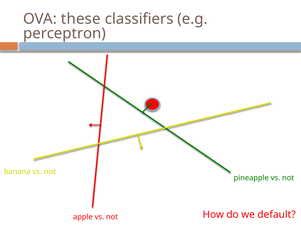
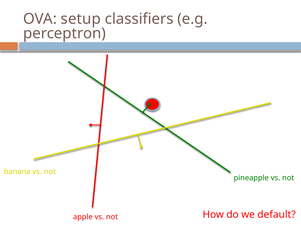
these: these -> setup (81, 19)
